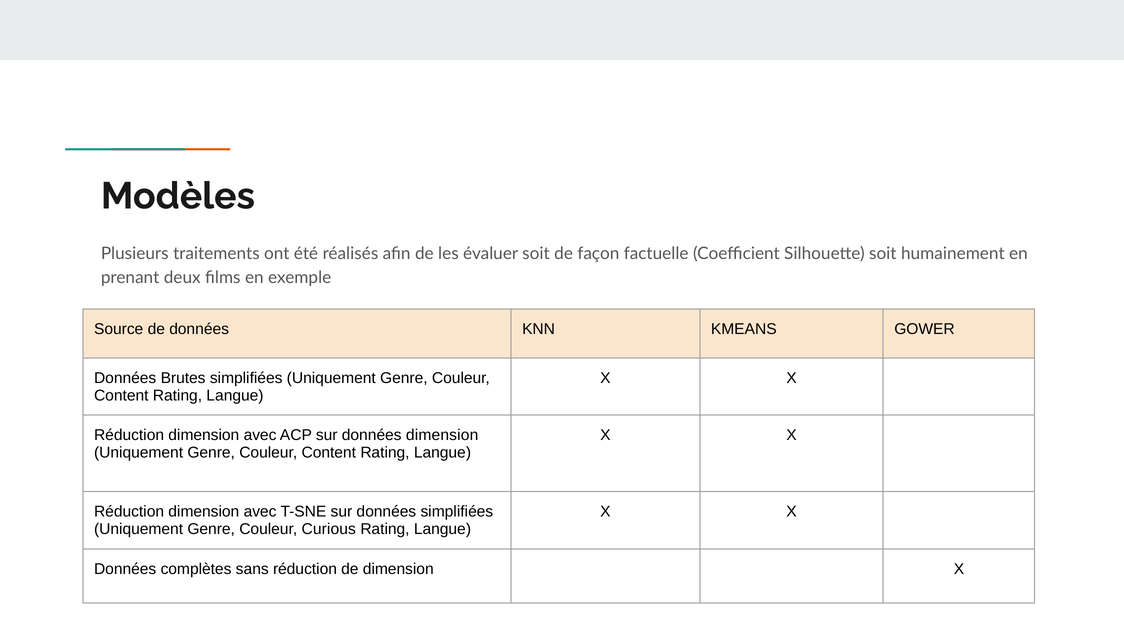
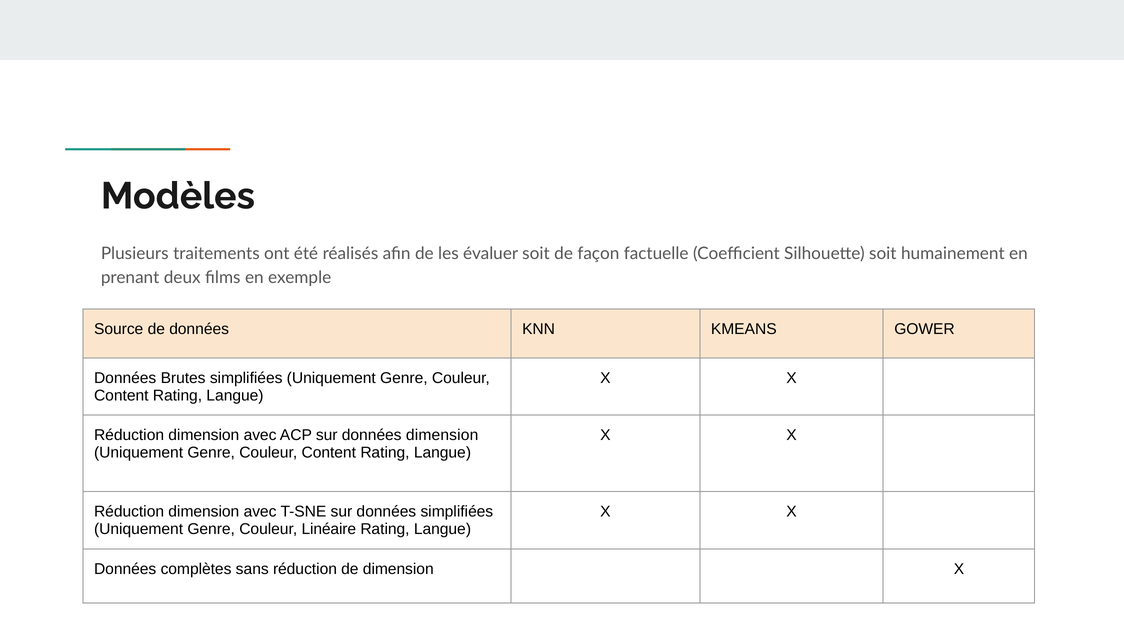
Curious: Curious -> Linéaire (329, 529)
